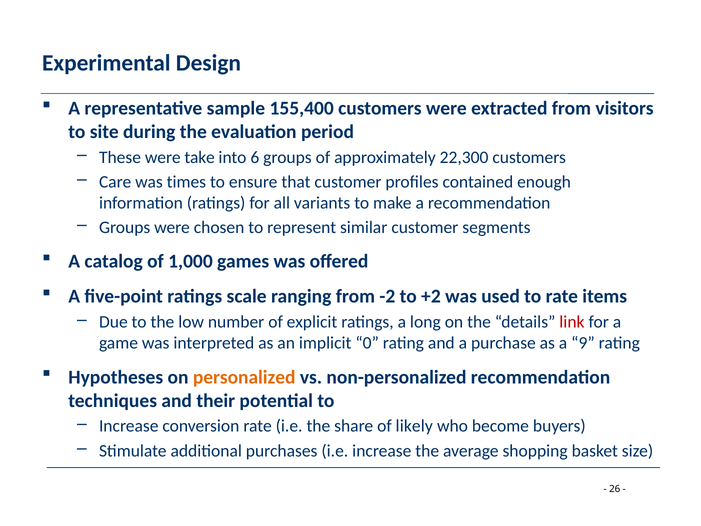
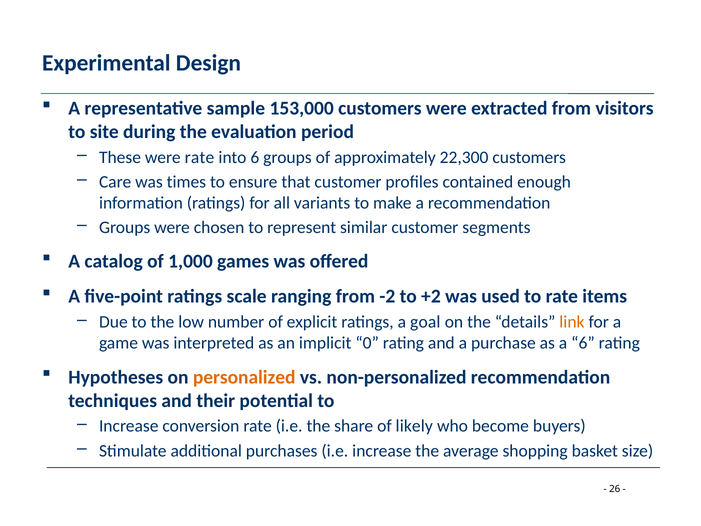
155,400: 155,400 -> 153,000 (302, 108)
were take: take -> rate (199, 157)
long: long -> goal (425, 322)
link colour: red -> orange (572, 322)
a 9: 9 -> 6 (583, 343)
